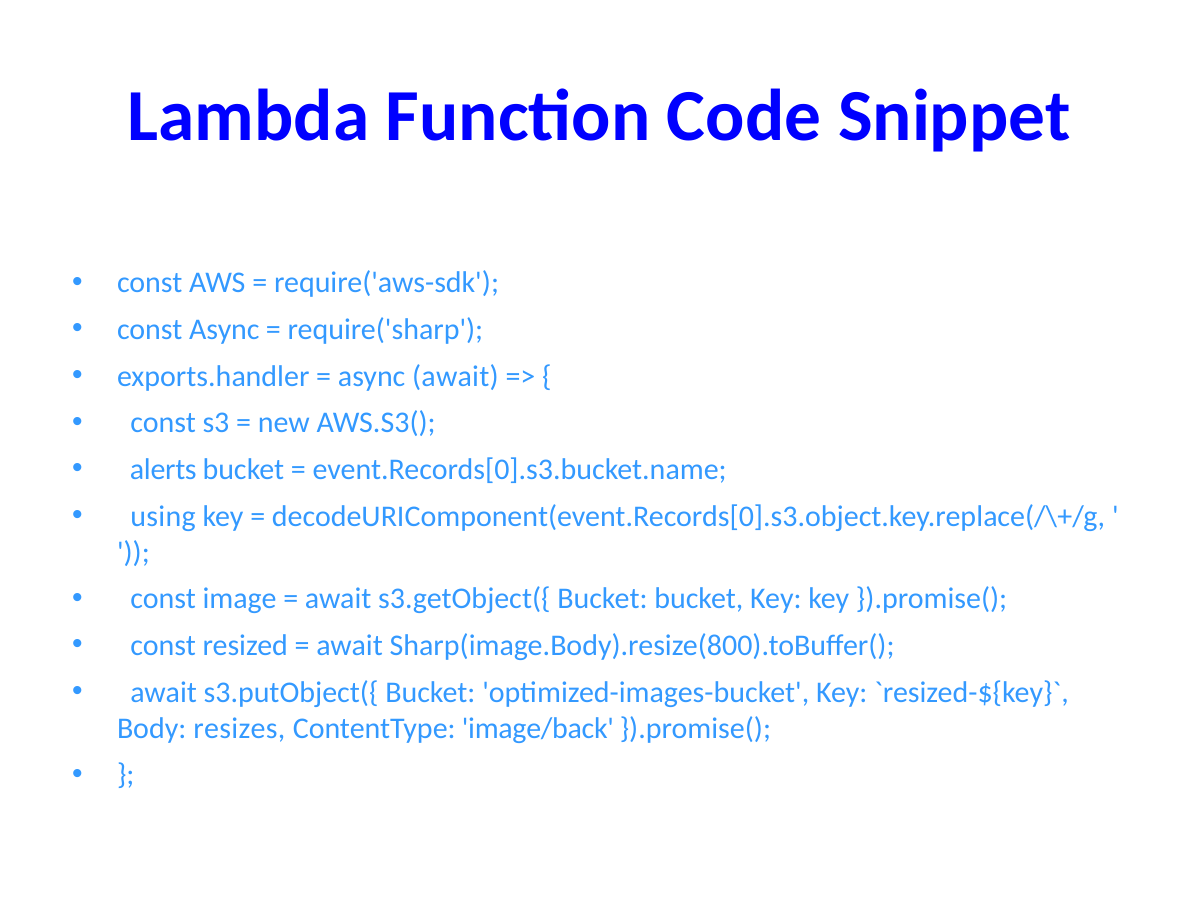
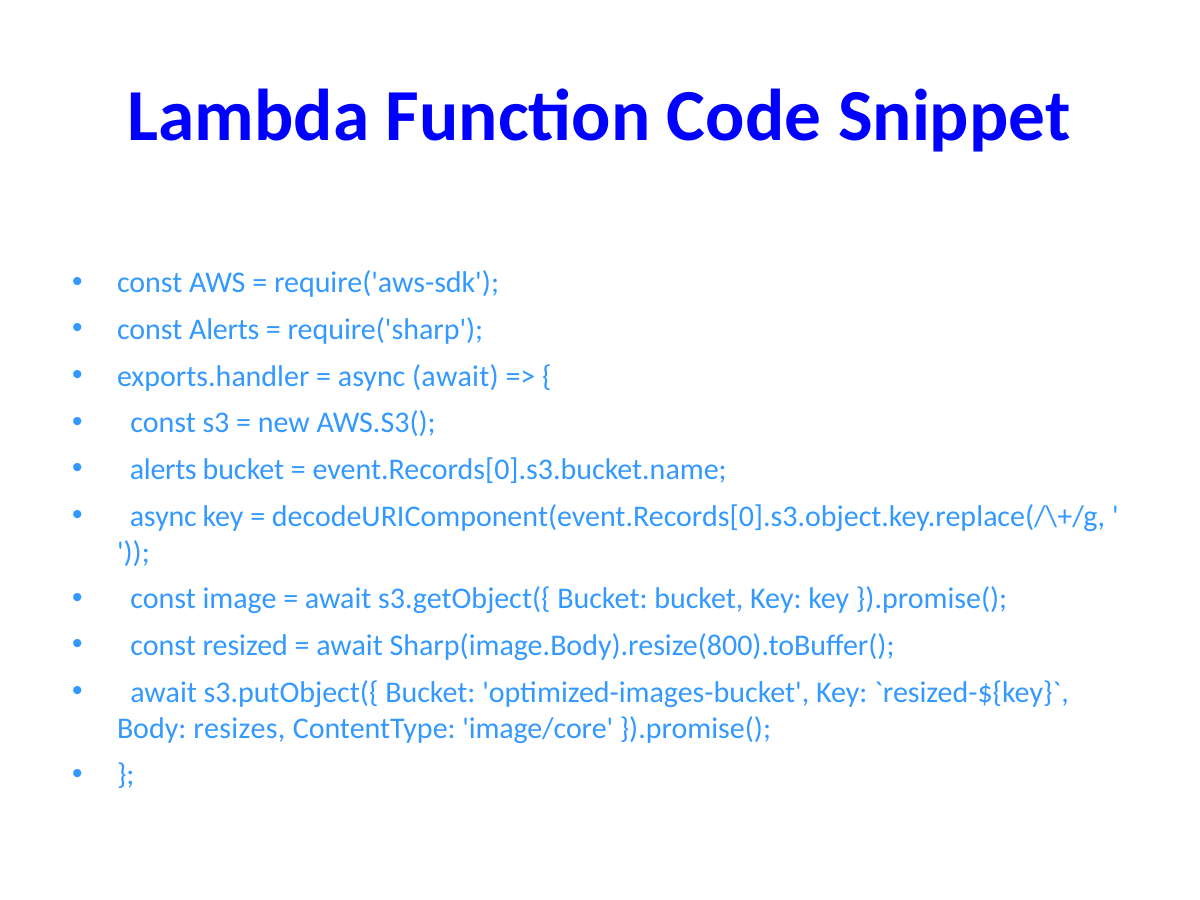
const Async: Async -> Alerts (224, 329)
using: using -> async (163, 516)
image/back: image/back -> image/core (538, 728)
